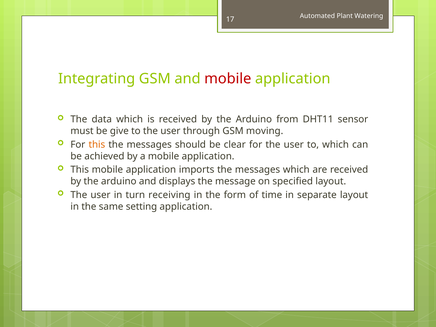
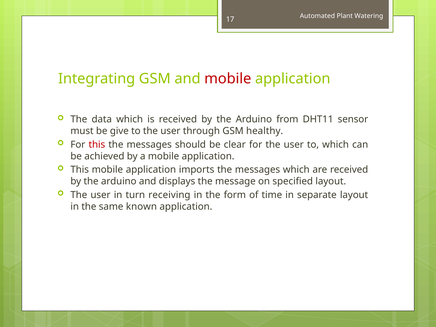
moving: moving -> healthy (265, 131)
this colour: orange -> red (97, 145)
setting: setting -> known (141, 206)
